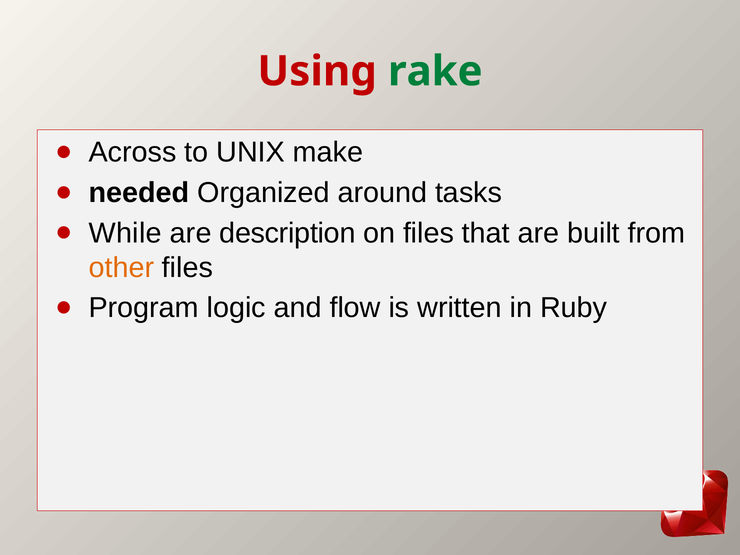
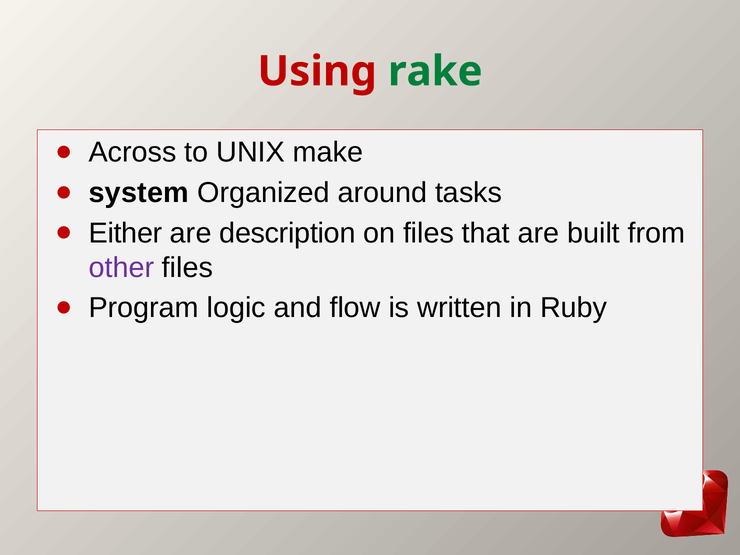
needed: needed -> system (139, 193)
While: While -> Either (126, 233)
other colour: orange -> purple (121, 268)
